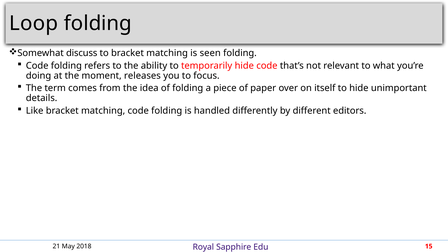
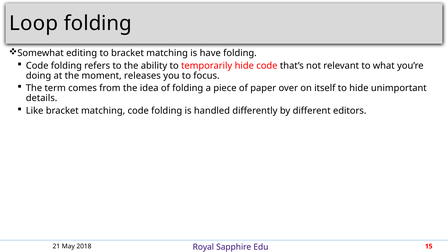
discuss: discuss -> editing (82, 53)
seen: seen -> have (210, 53)
